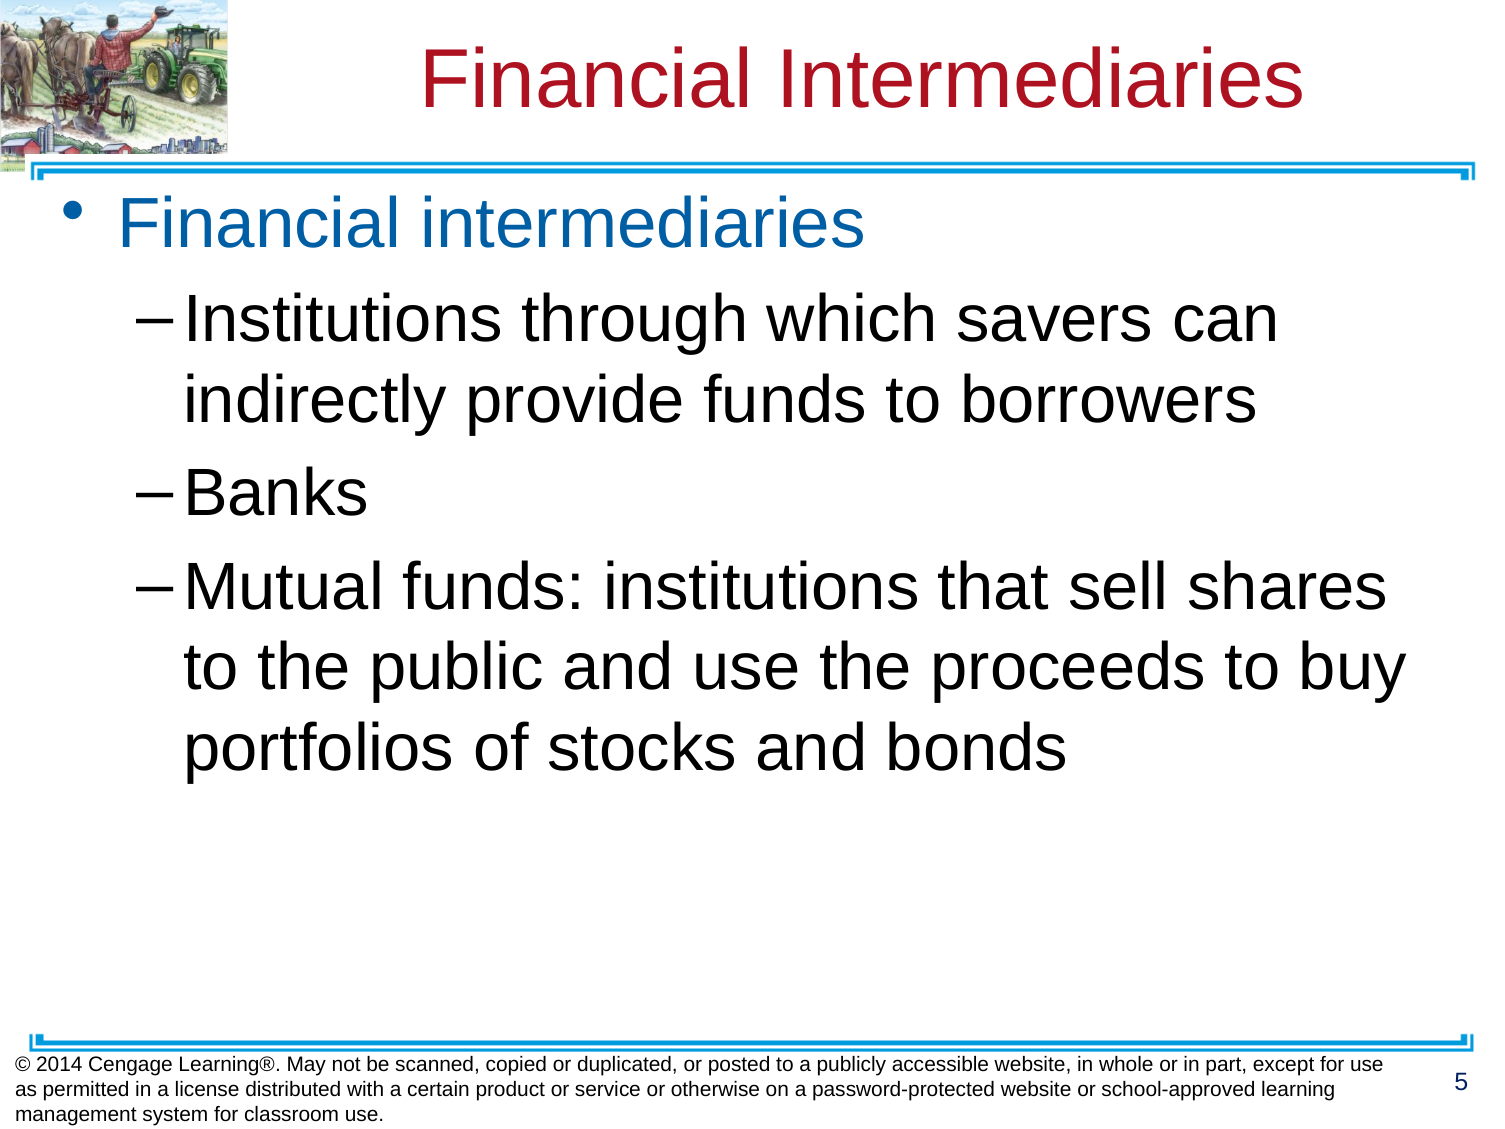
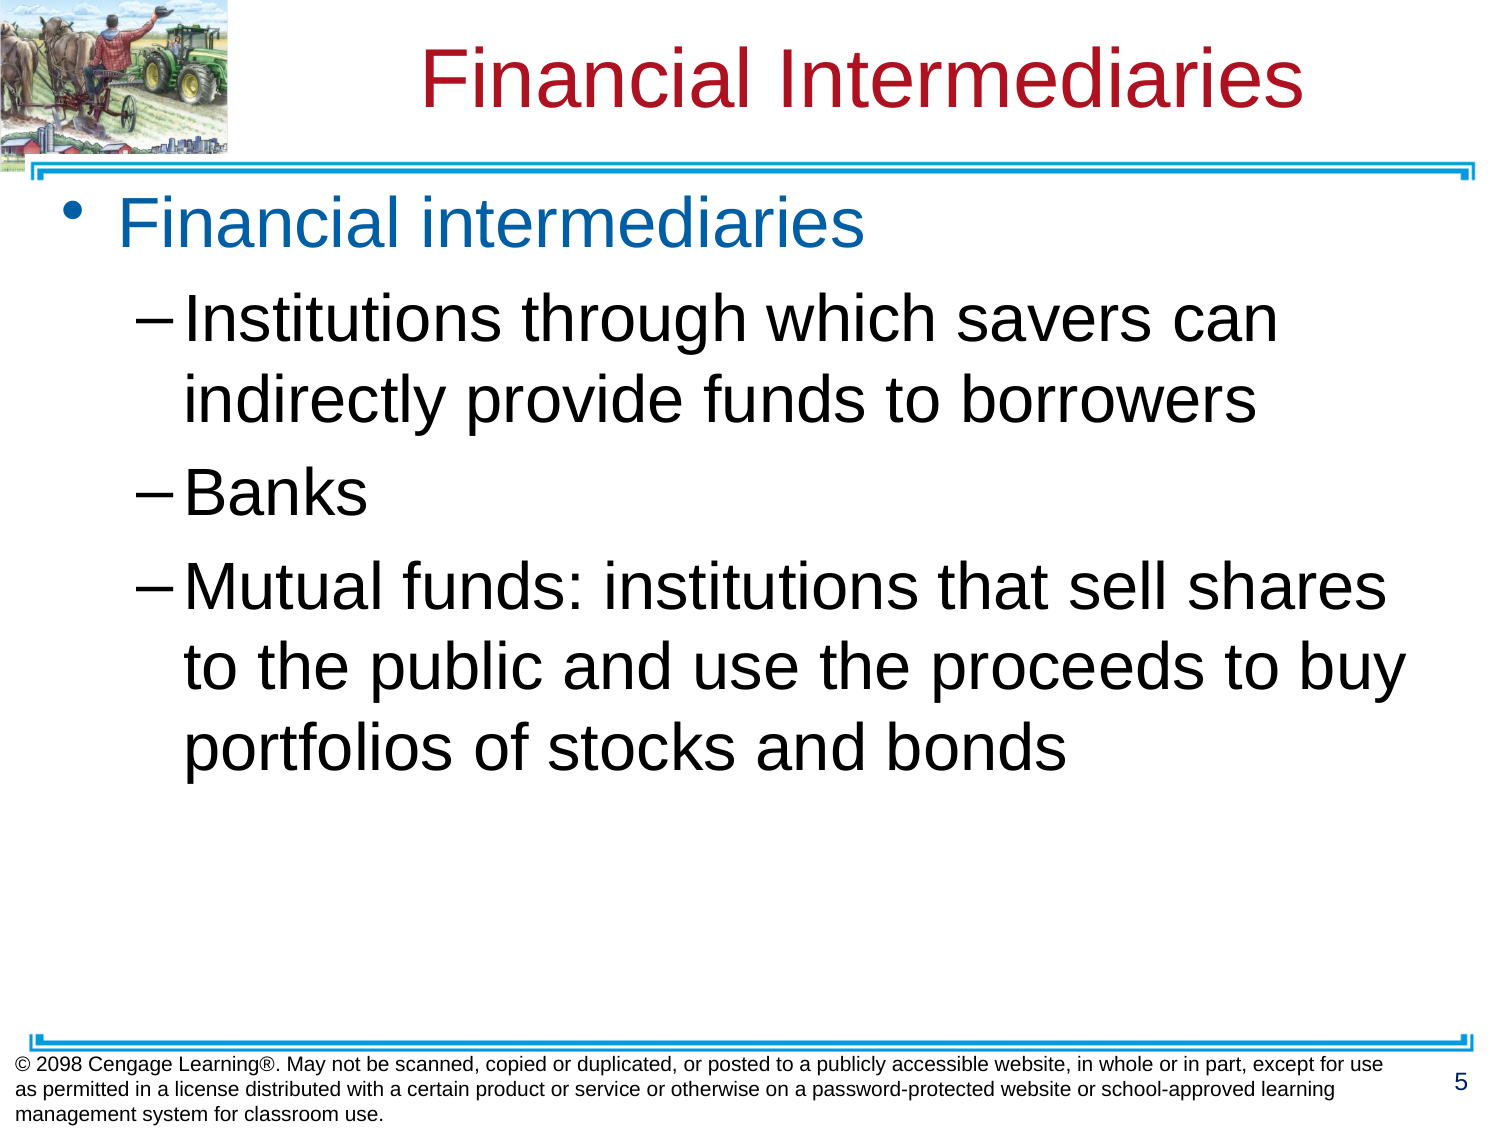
2014: 2014 -> 2098 (59, 1064)
